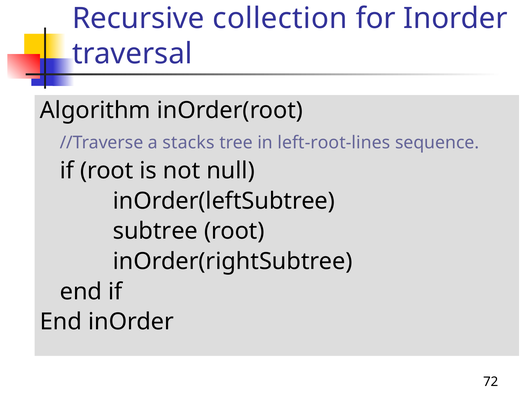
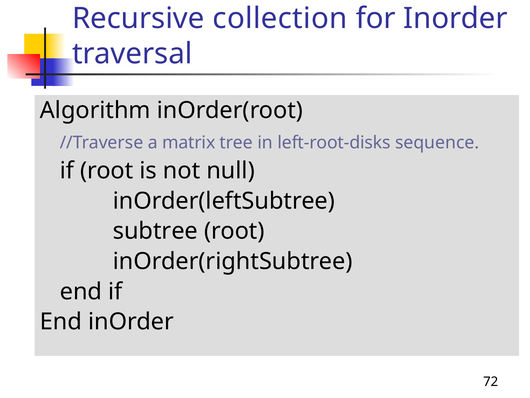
stacks: stacks -> matrix (189, 142)
left-root-lines: left-root-lines -> left-root-disks (334, 142)
